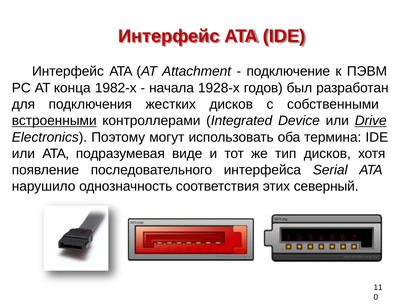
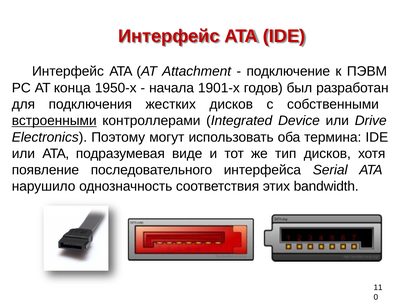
1982-х: 1982-х -> 1950-х (116, 88)
1928-х: 1928-х -> 1901-х (219, 88)
Drive underline: present -> none (371, 121)
северный: северный -> bandwidth (326, 187)
